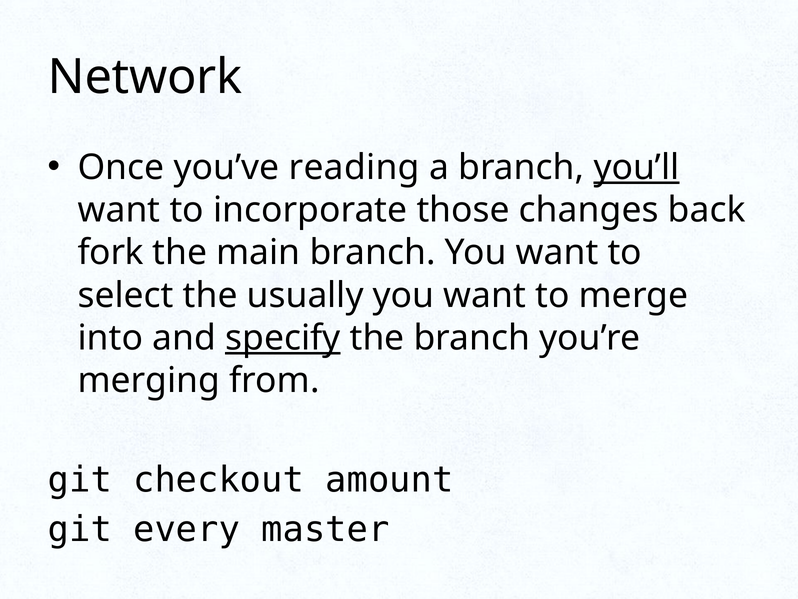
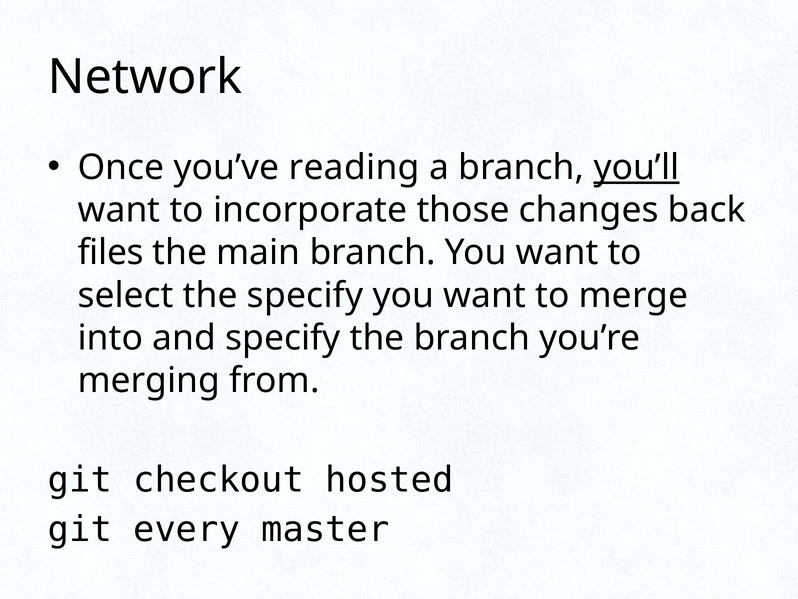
fork: fork -> files (111, 253)
the usually: usually -> specify (305, 295)
specify underline: present -> none (283, 338)
amount: amount -> hosted (389, 480)
